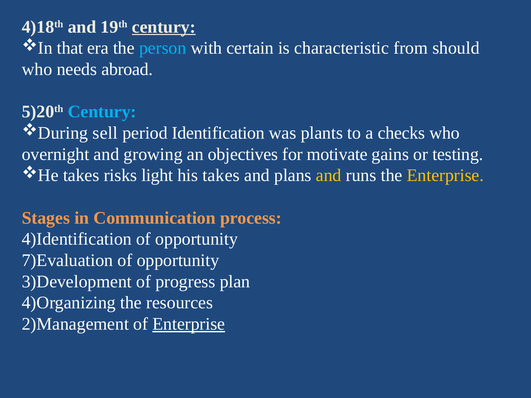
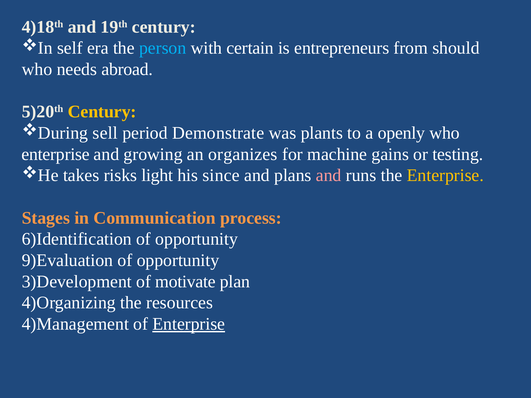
century underline: present -> none (164, 27)
that: that -> self (70, 48)
characteristic: characteristic -> entrepreneurs (342, 48)
Century colour: light blue -> yellow (102, 112)
Identification: Identification -> Demonstrate (218, 133)
checks: checks -> openly (401, 133)
overnight: overnight -> enterprise (56, 154)
objectives: objectives -> organizes (243, 154)
motivate: motivate -> machine (337, 154)
his takes: takes -> since (221, 176)
and colour: yellow -> pink (329, 176)
4)Identification: 4)Identification -> 6)Identification (77, 239)
7)Evaluation: 7)Evaluation -> 9)Evaluation (67, 261)
progress: progress -> motivate (185, 282)
2)Management: 2)Management -> 4)Management (75, 324)
